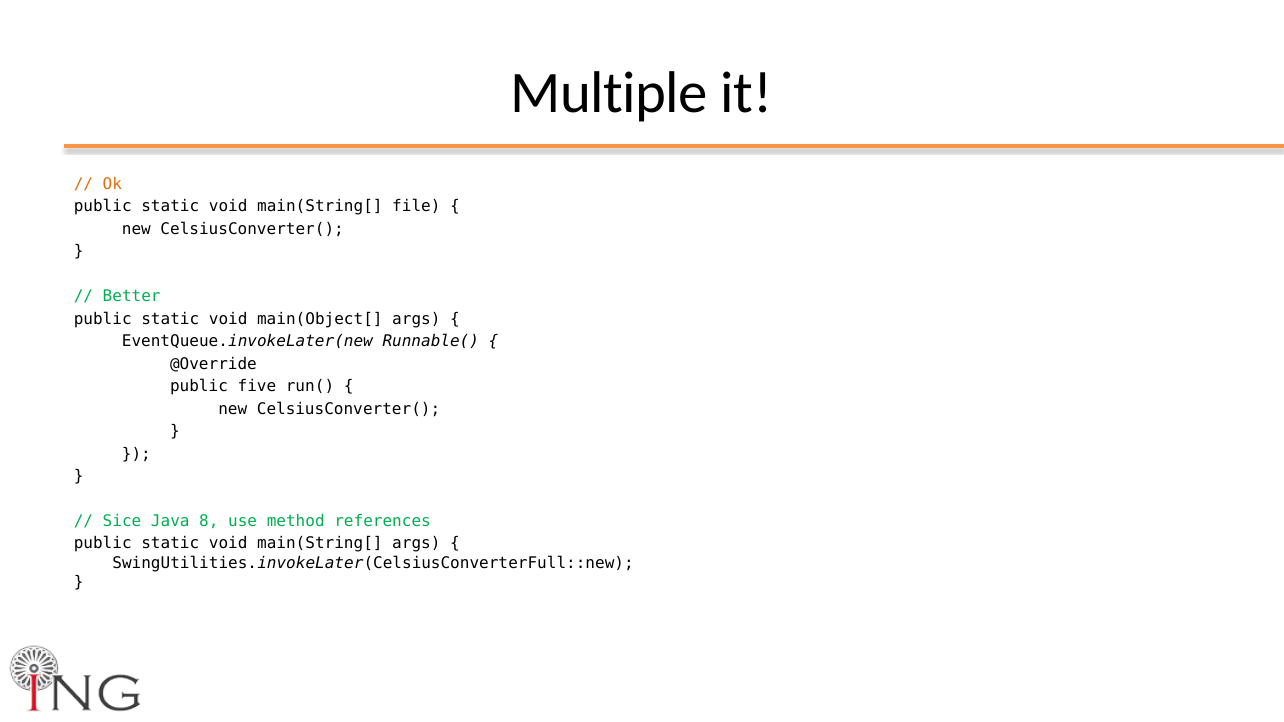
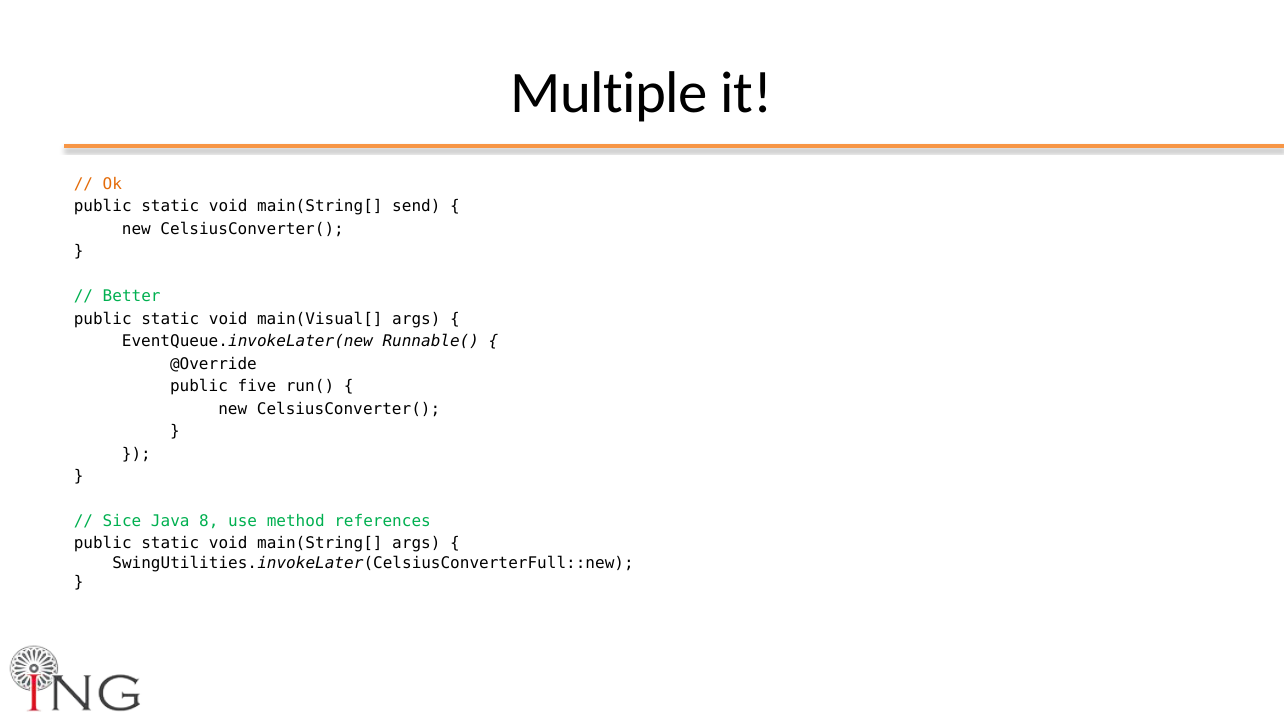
file: file -> send (416, 207)
main(Object[: main(Object[ -> main(Visual[ (320, 319)
